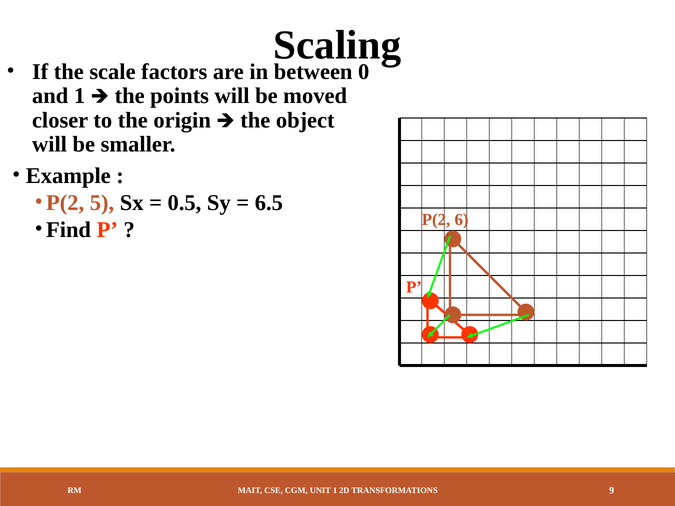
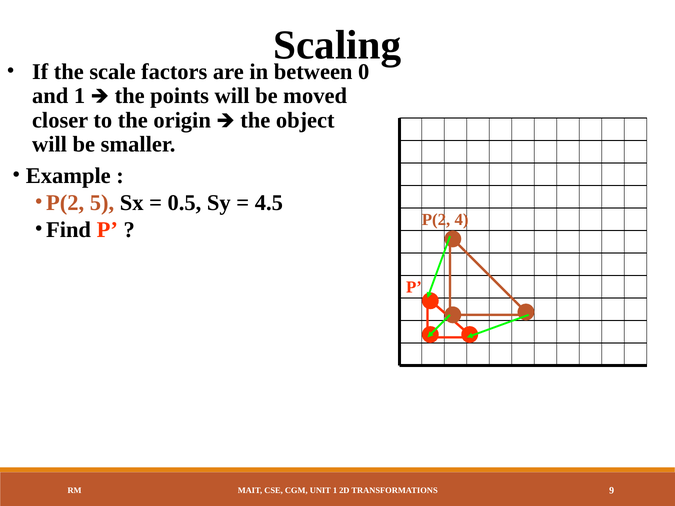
6.5: 6.5 -> 4.5 (269, 203)
6: 6 -> 4 (462, 220)
